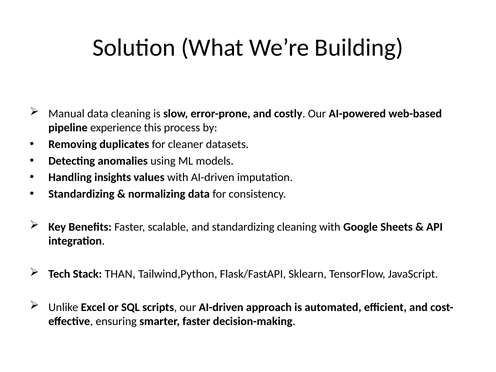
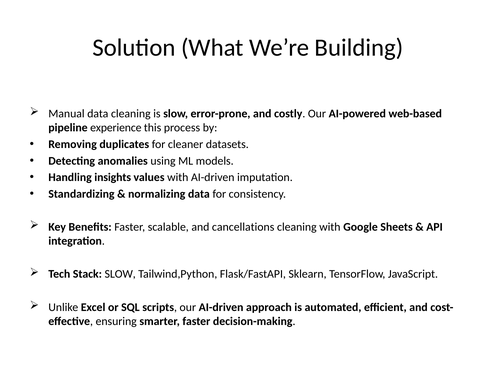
and standardizing: standardizing -> cancellations (243, 227)
Stack THAN: THAN -> SLOW (120, 274)
